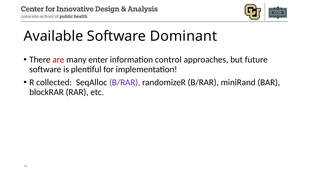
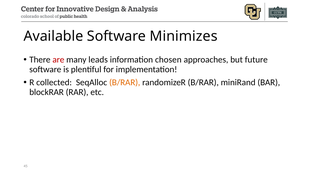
Dominant: Dominant -> Minimizes (184, 36)
enter: enter -> leads (98, 60)
control: control -> chosen (168, 60)
B/RAR colour: purple -> orange (125, 82)
